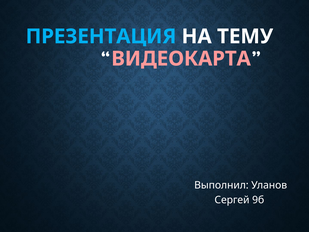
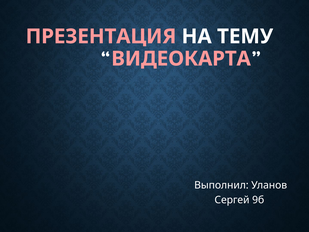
ПРЕЗЕНТАЦИЯ colour: light blue -> pink (101, 36)
